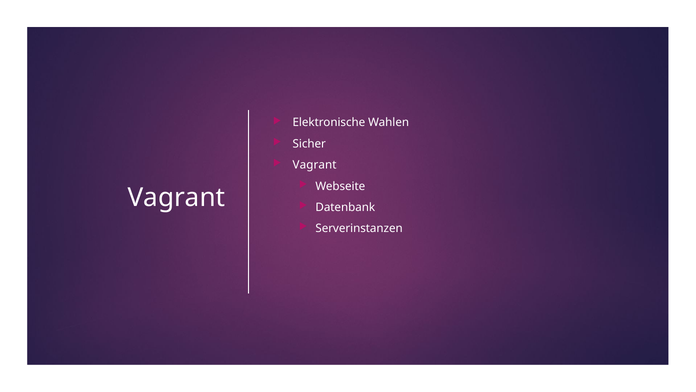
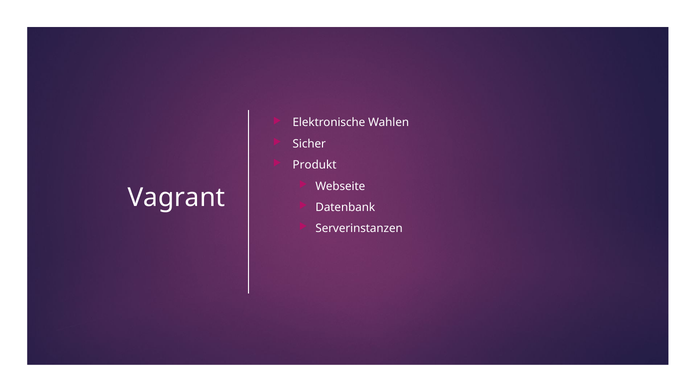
Vagrant: Vagrant -> Produkt (315, 165)
